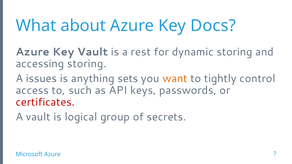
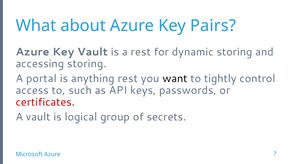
Docs: Docs -> Pairs (213, 26)
issues: issues -> portal (41, 79)
anything sets: sets -> rest (128, 79)
want colour: orange -> black (175, 79)
